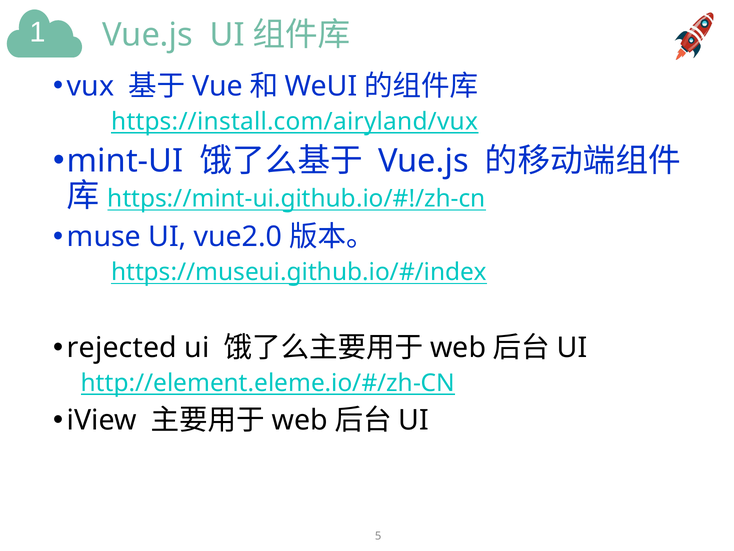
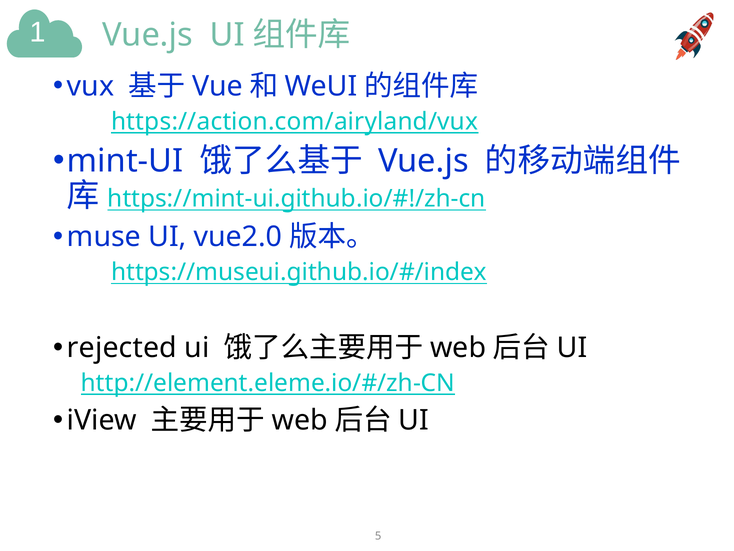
https://install.com/airyland/vux: https://install.com/airyland/vux -> https://action.com/airyland/vux (295, 121)
